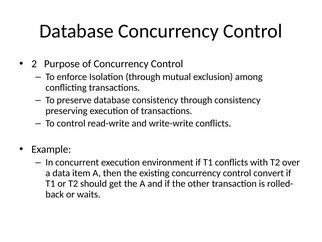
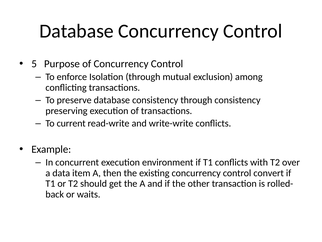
2: 2 -> 5 (34, 64)
To control: control -> current (71, 123)
